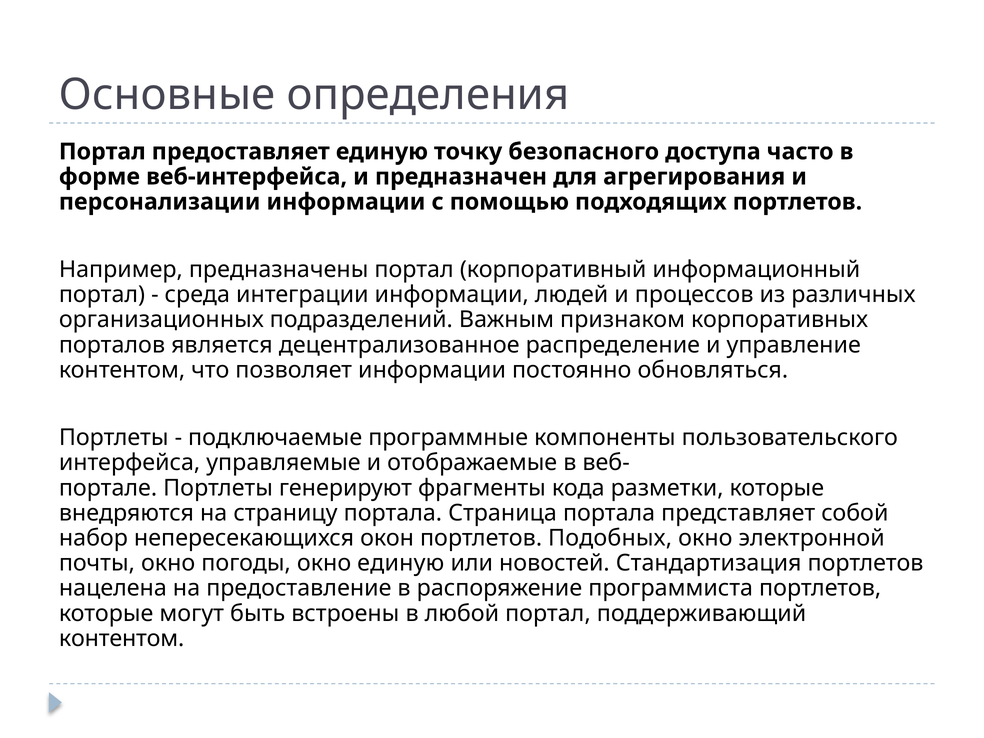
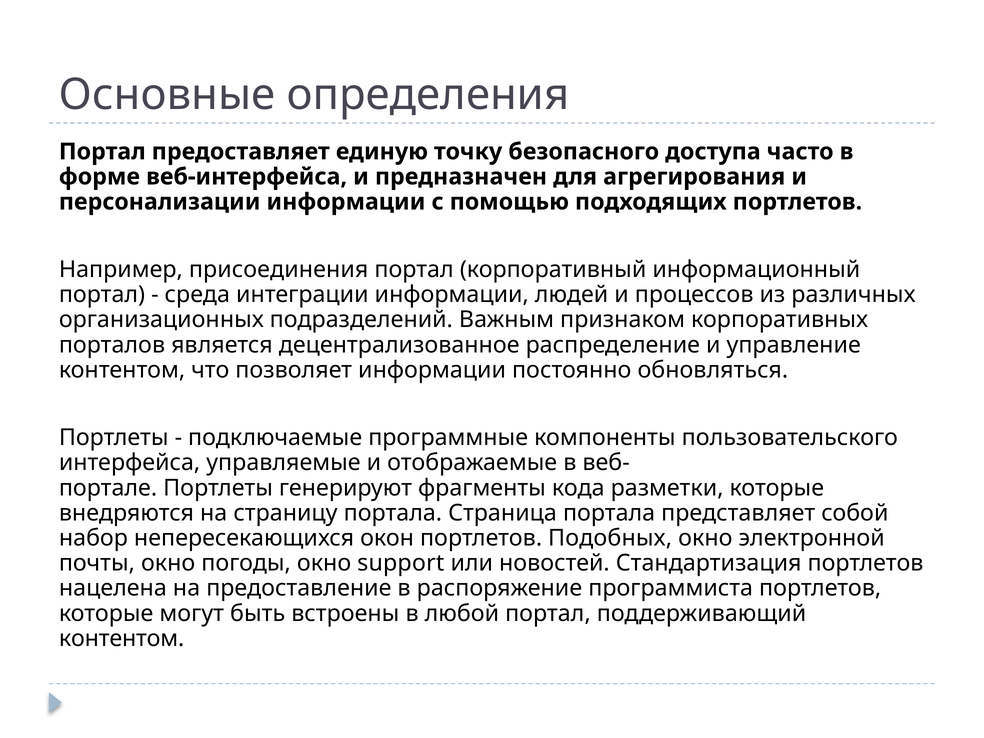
предназначены: предназначены -> присоединения (279, 270)
окно единую: единую -> support (401, 563)
